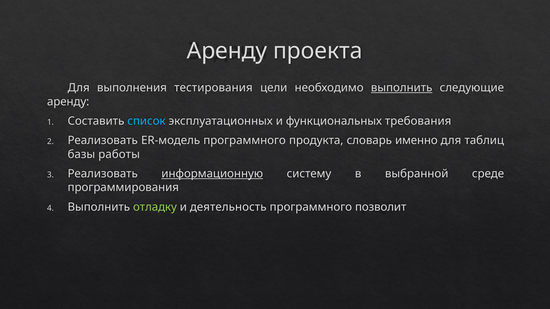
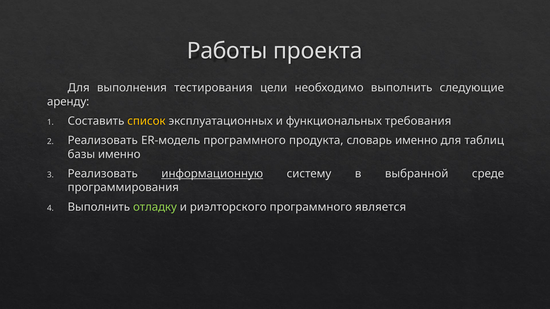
Аренду: Аренду -> Работы (227, 51)
выполнить underline: present -> none (402, 88)
список colour: light blue -> yellow (146, 121)
базы работы: работы -> именно (119, 154)
деятельность: деятельность -> риэлторского (228, 207)
позволит: позволит -> является (381, 207)
